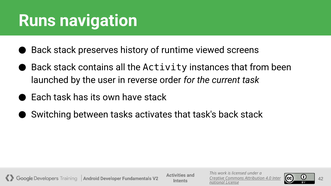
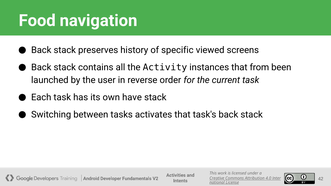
Runs: Runs -> Food (37, 21)
runtime: runtime -> specific (177, 50)
